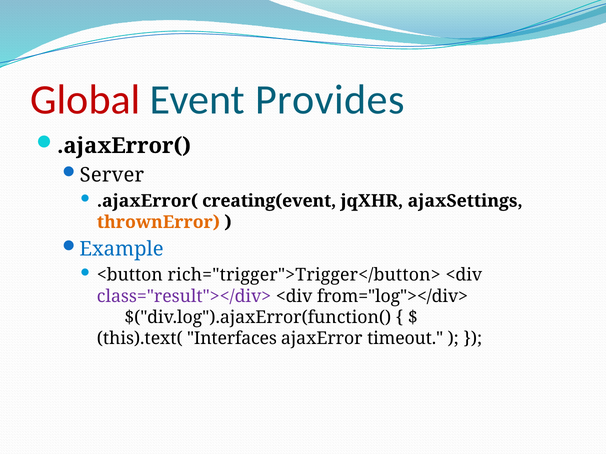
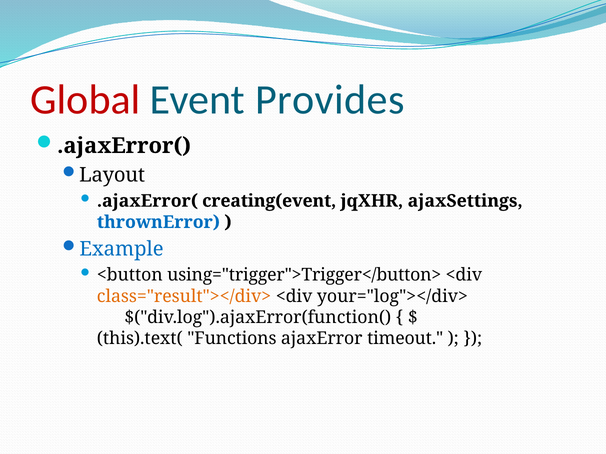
Server: Server -> Layout (112, 175)
thrownError colour: orange -> blue (158, 222)
rich="trigger">Trigger</button>: rich="trigger">Trigger</button> -> using="trigger">Trigger</button> (304, 275)
class="result"></div> colour: purple -> orange (184, 297)
from="log"></div>: from="log"></div> -> your="log"></div> (392, 297)
Interfaces: Interfaces -> Functions (232, 339)
